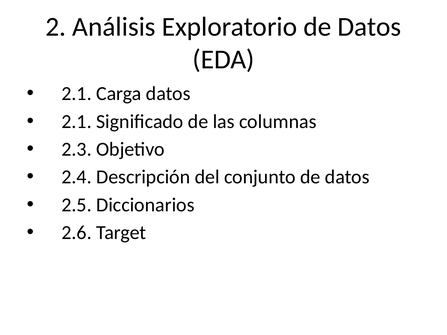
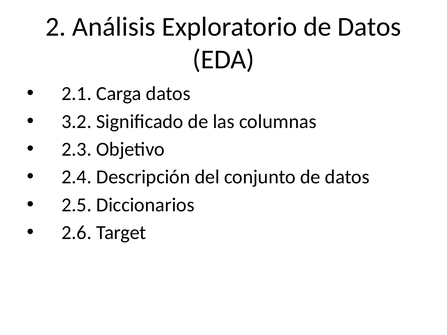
2.1: 2.1 -> 3.2 (77, 122)
